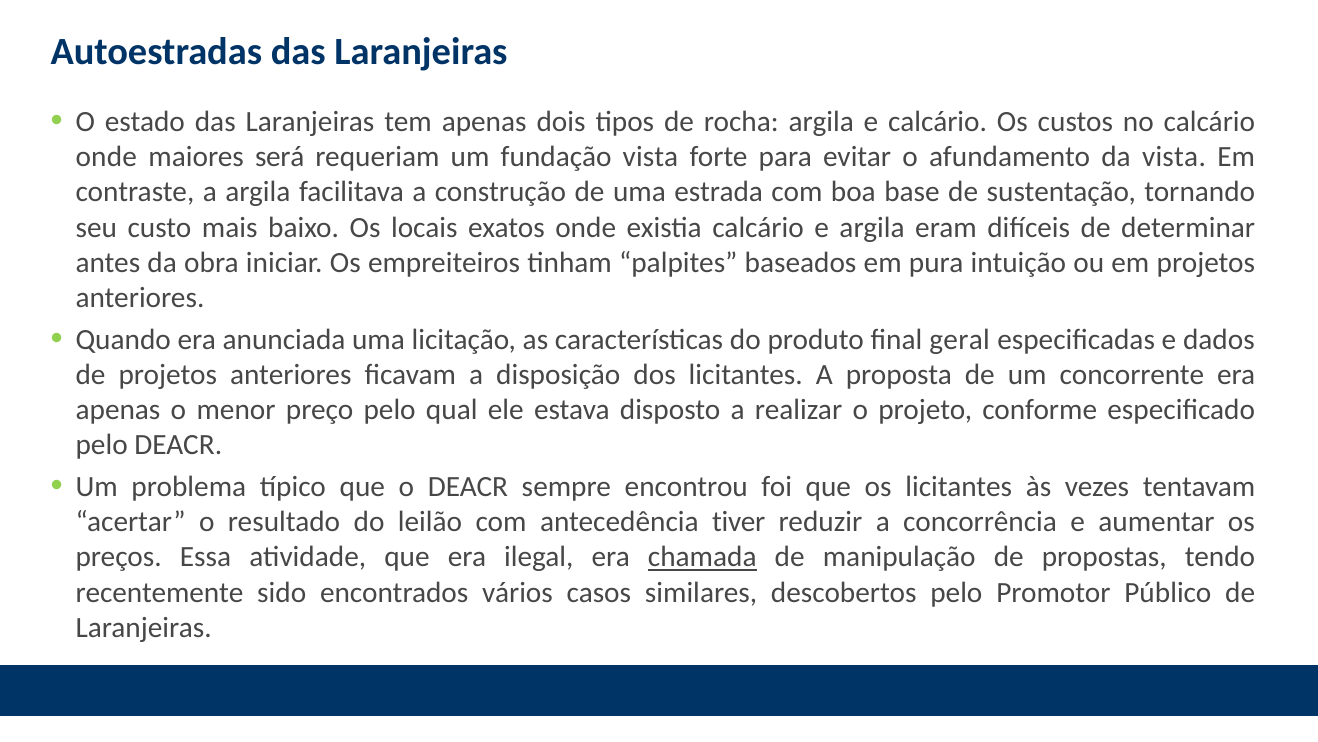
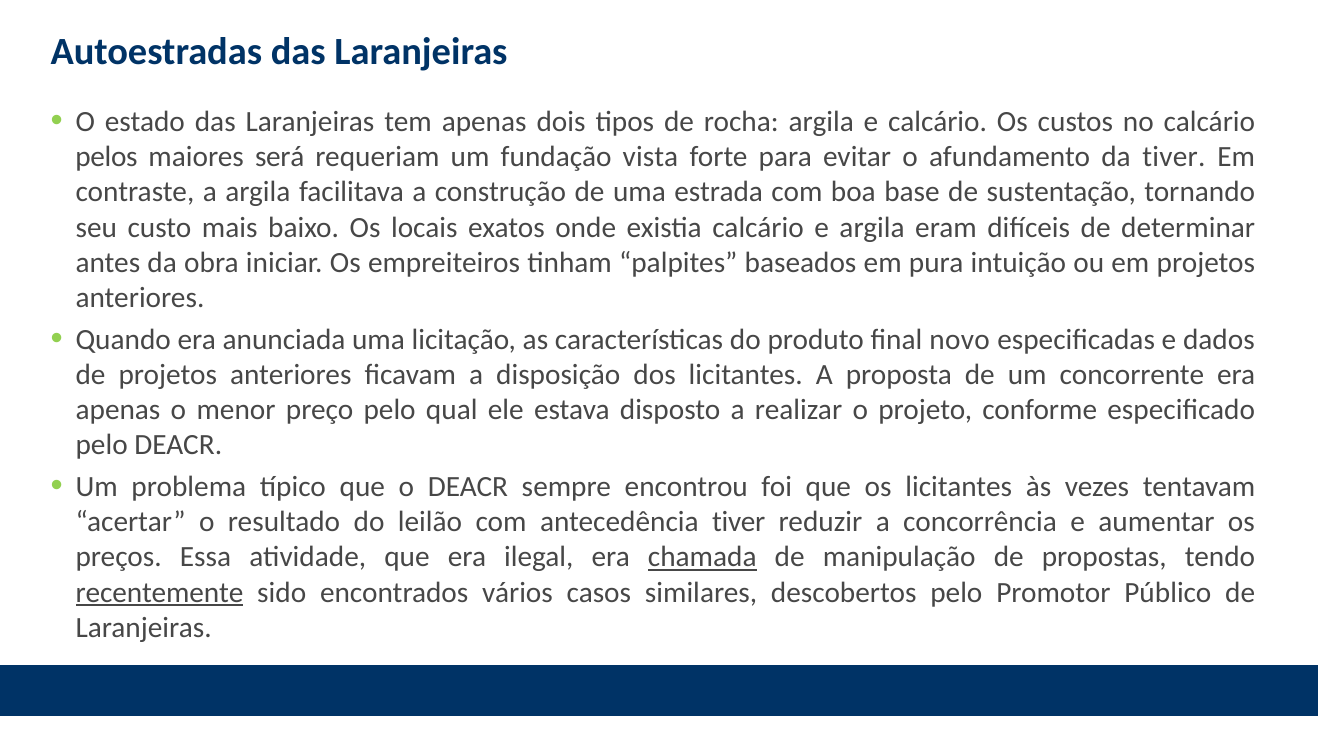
onde: onde -> pelos (107, 157)
da vista: vista -> tiver (1174, 157)
geral: geral -> novo (960, 339)
recentemente underline: none -> present (159, 592)
